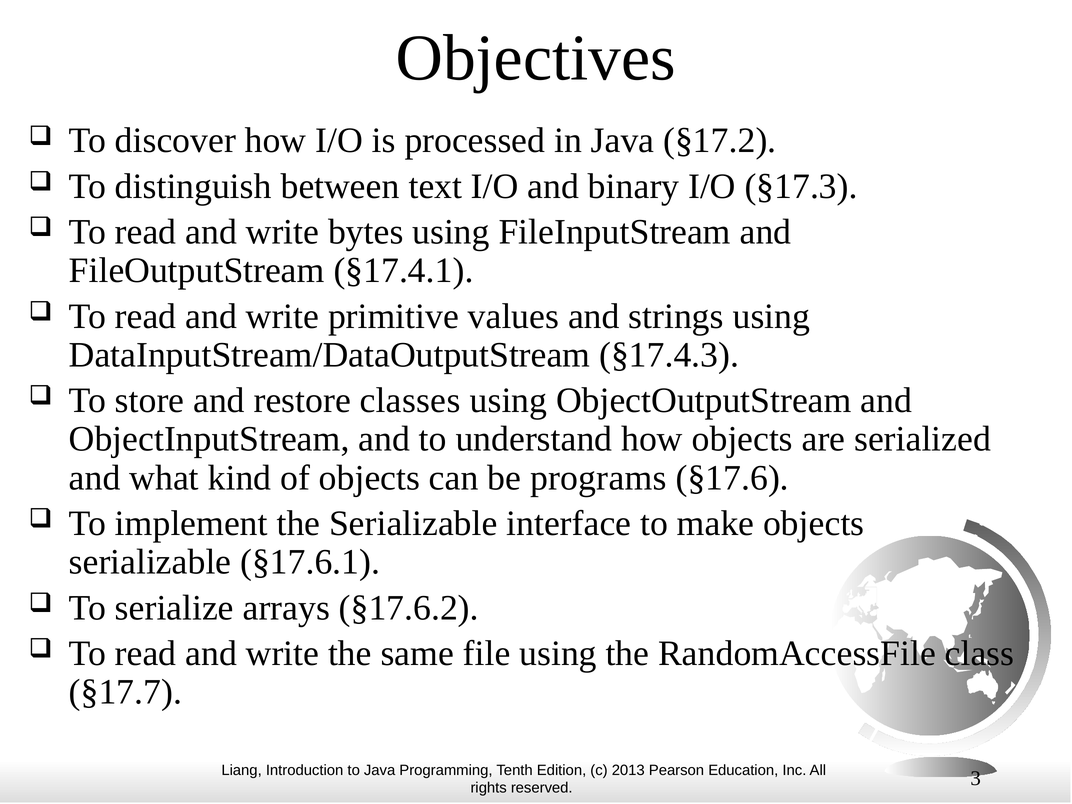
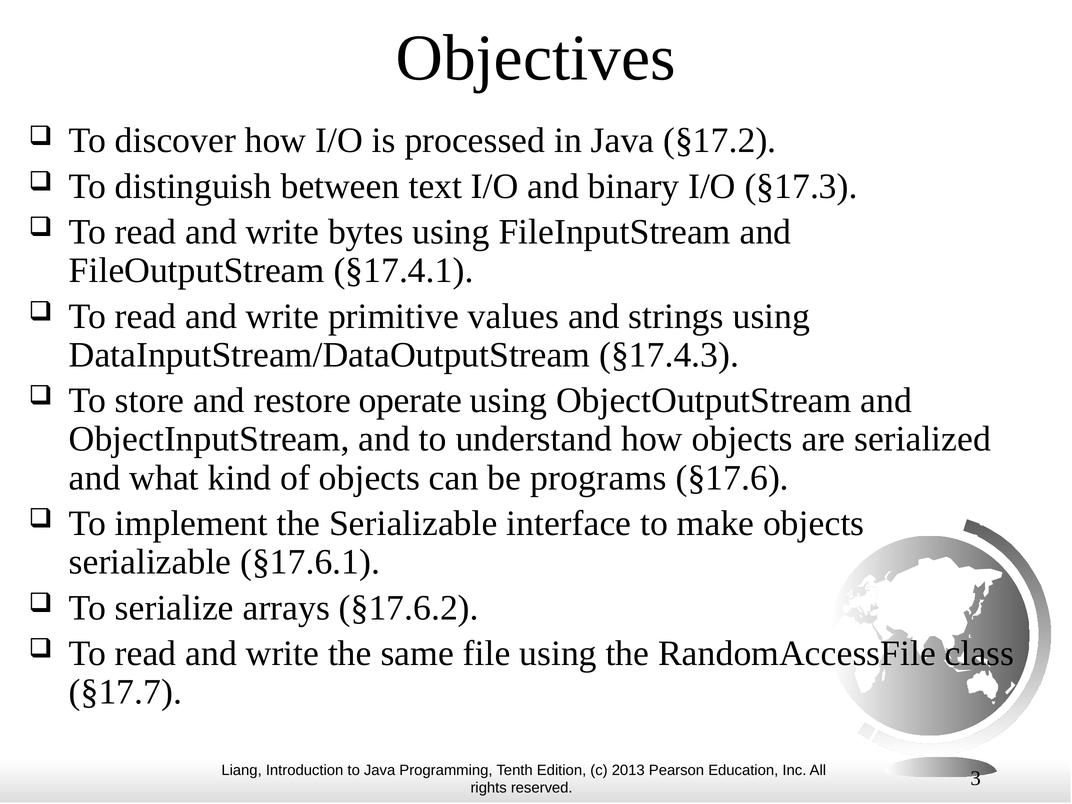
classes: classes -> operate (410, 401)
